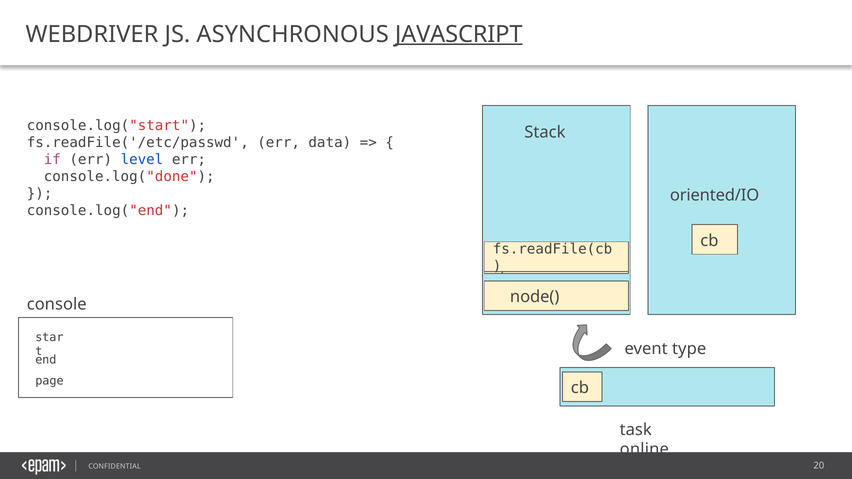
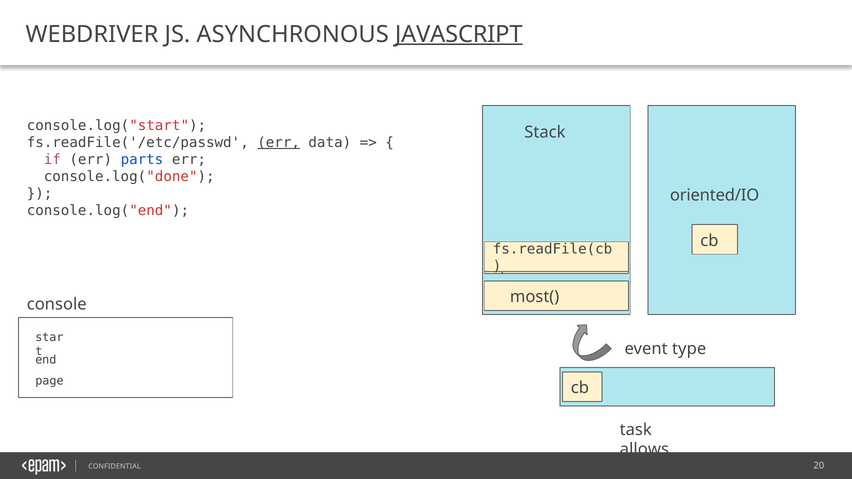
err underline: none -> present (279, 142)
level: level -> parts (142, 160)
node(: node( -> most( (535, 297)
online: online -> allows (644, 450)
